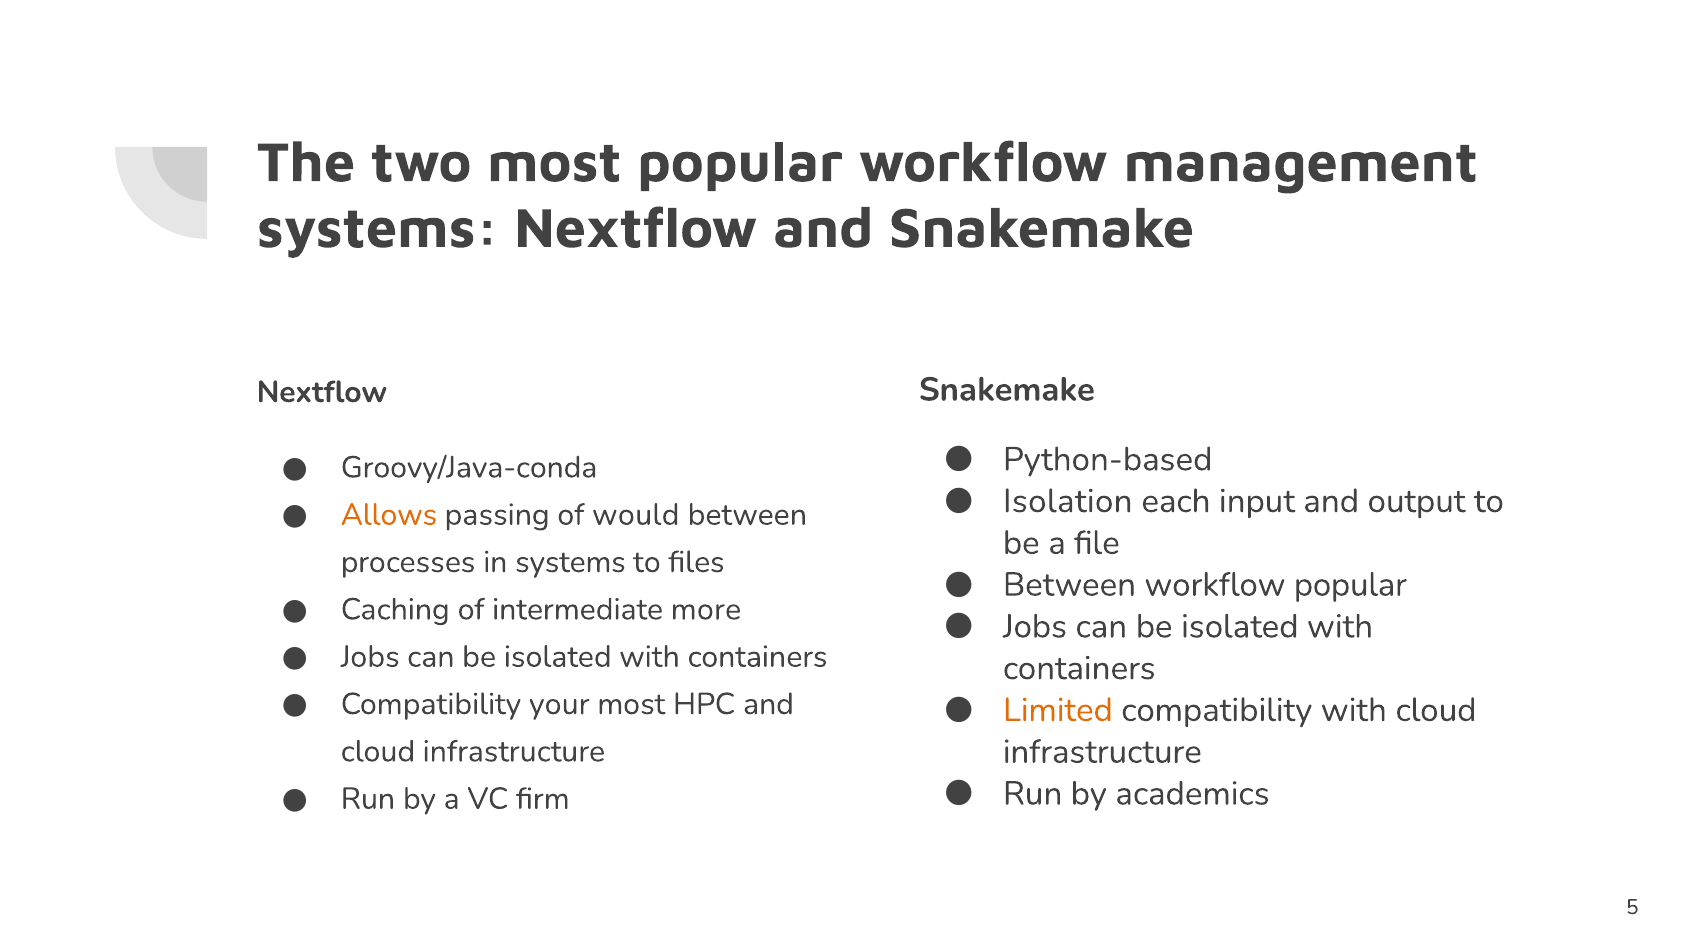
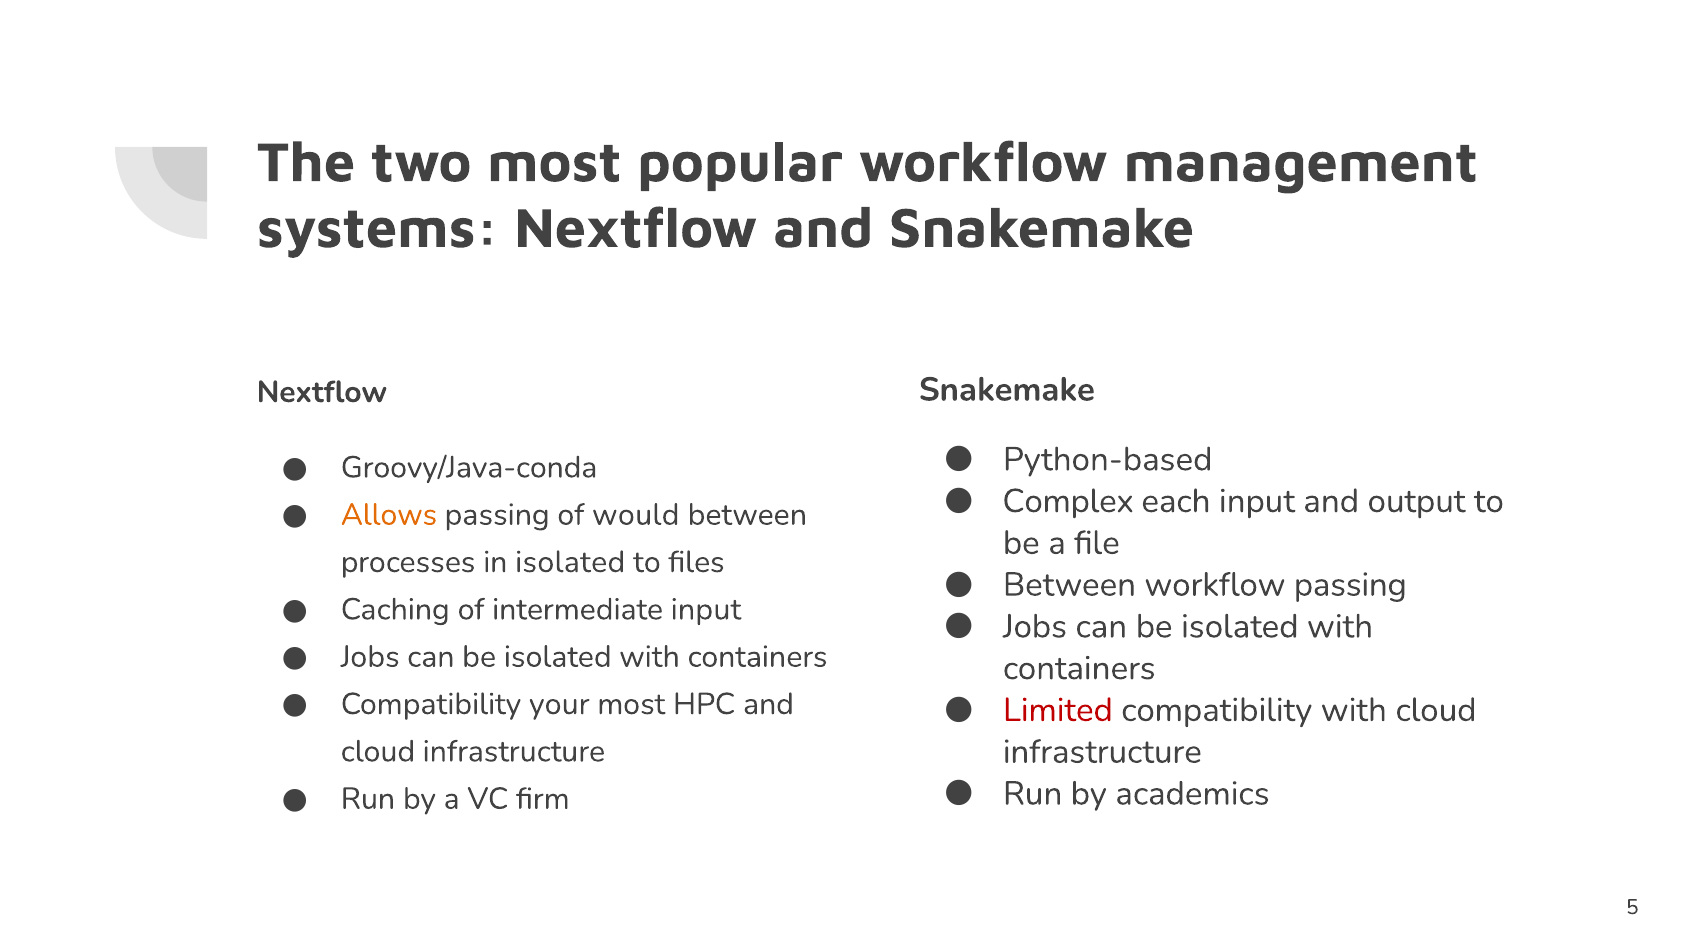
Isolation: Isolation -> Complex (1068, 501)
in systems: systems -> isolated (570, 562)
workflow popular: popular -> passing (1350, 585)
intermediate more: more -> input (706, 609)
Limited colour: orange -> red (1058, 710)
